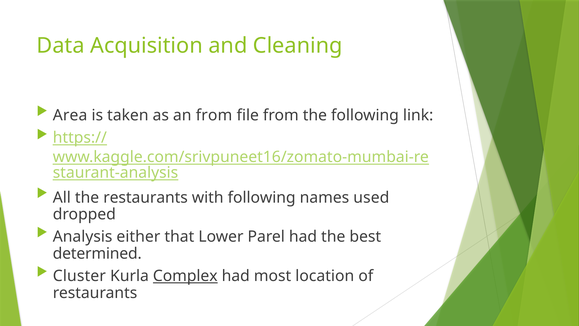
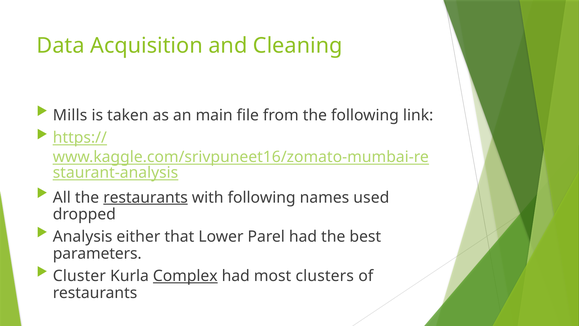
Area: Area -> Mills (70, 115)
an from: from -> main (214, 115)
restaurants underline: none -> present (146, 197)
determined: determined -> parameters (97, 253)
location: location -> clusters (325, 276)
